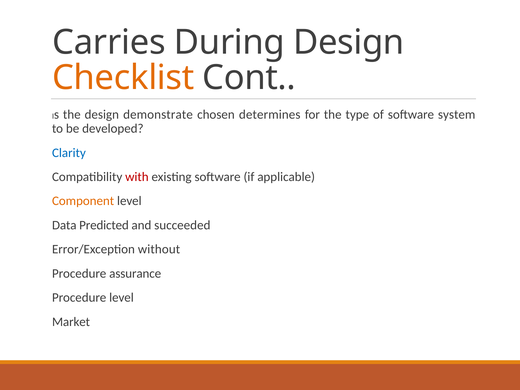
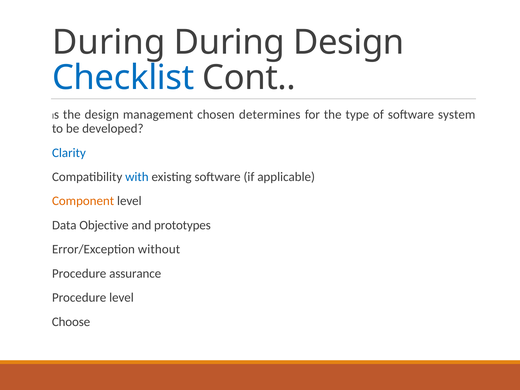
Carries: Carries -> During (109, 42)
Checklist colour: orange -> blue (123, 78)
demonstrate: demonstrate -> management (158, 115)
with colour: red -> blue (137, 177)
Predicted: Predicted -> Objective (104, 225)
succeeded: succeeded -> prototypes (182, 225)
Market: Market -> Choose (71, 322)
